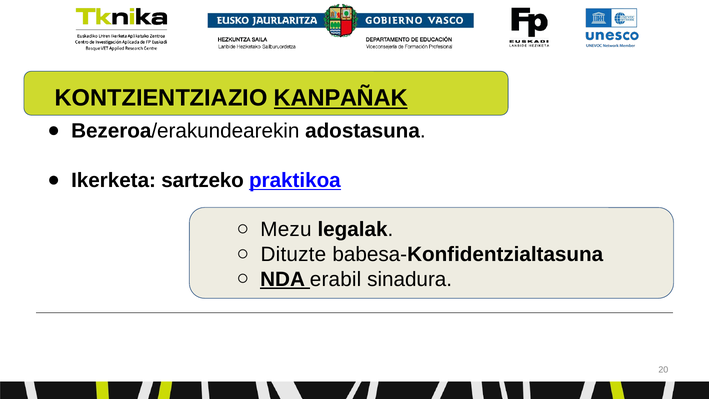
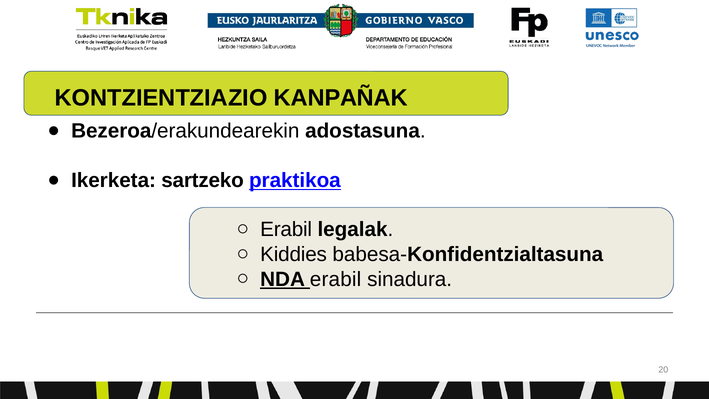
KANPAÑAK underline: present -> none (341, 98)
Mezu: Mezu -> Erabil (286, 229)
Dituzte: Dituzte -> Kiddies (294, 254)
